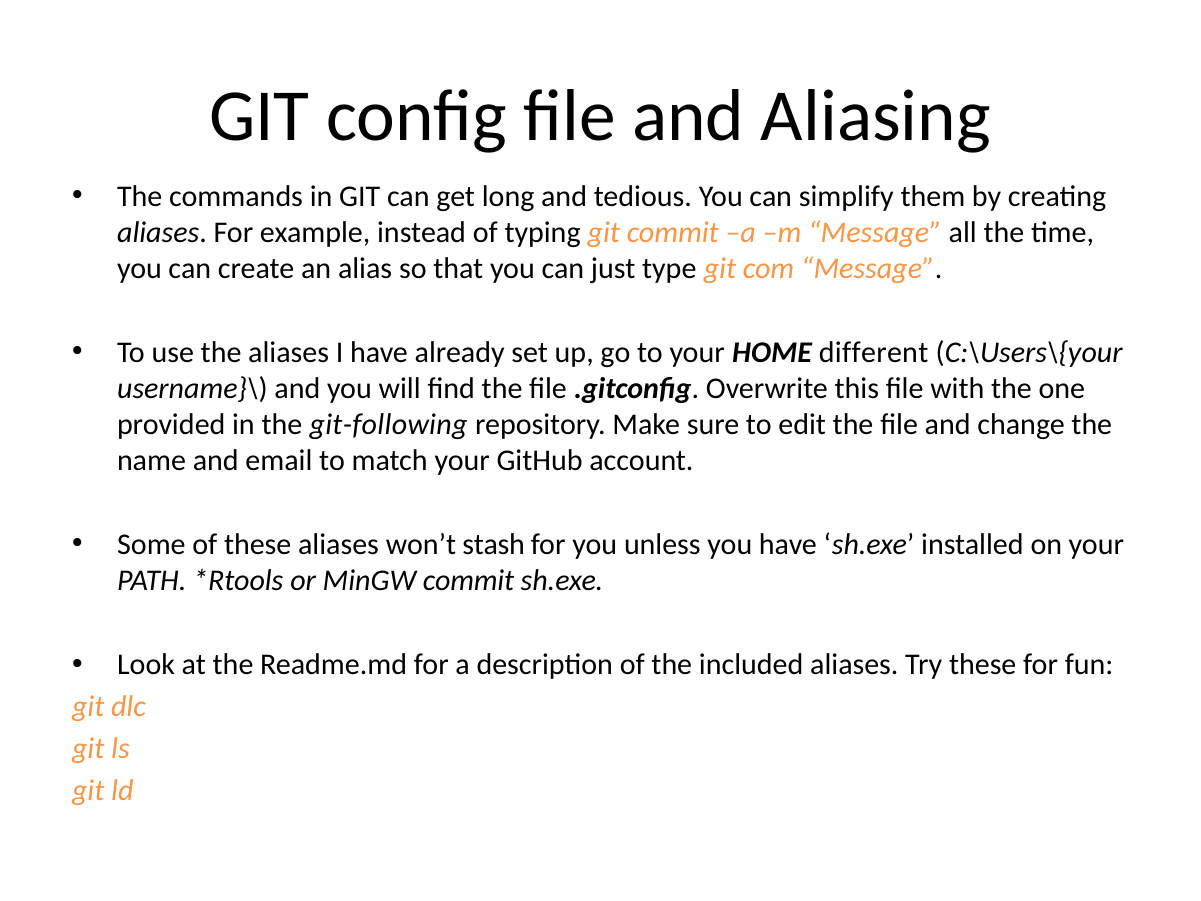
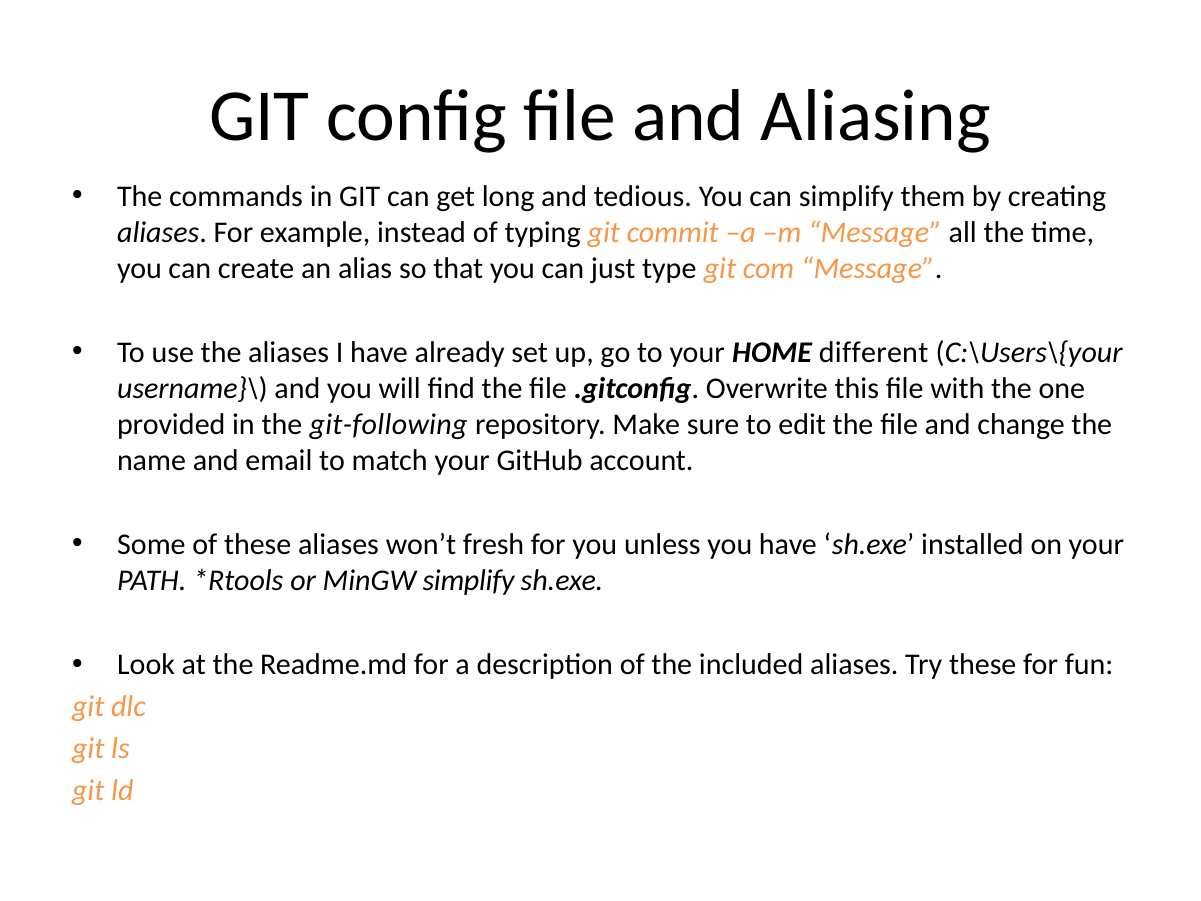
stash: stash -> fresh (494, 545)
MinGW commit: commit -> simplify (469, 581)
